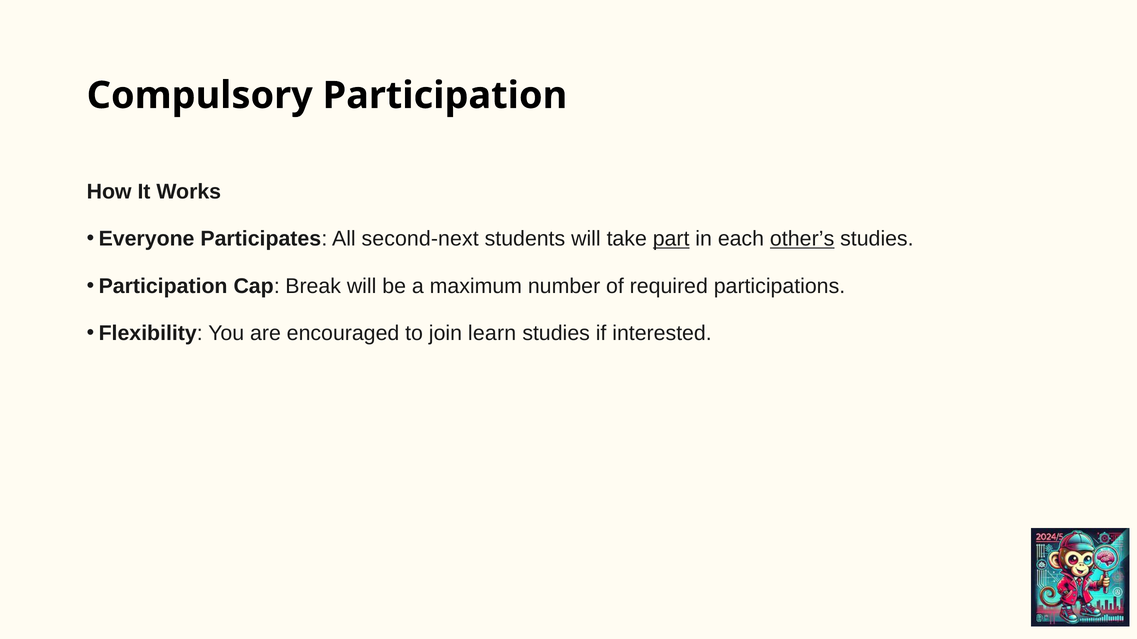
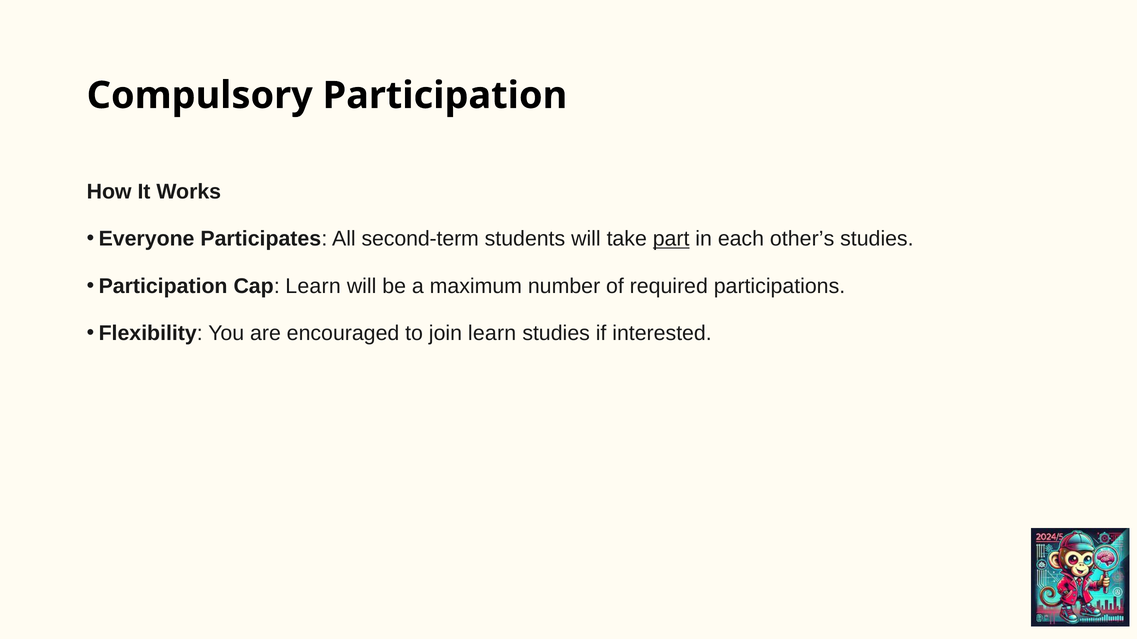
second-next: second-next -> second-term (420, 239)
other’s underline: present -> none (802, 239)
Cap Break: Break -> Learn (313, 286)
